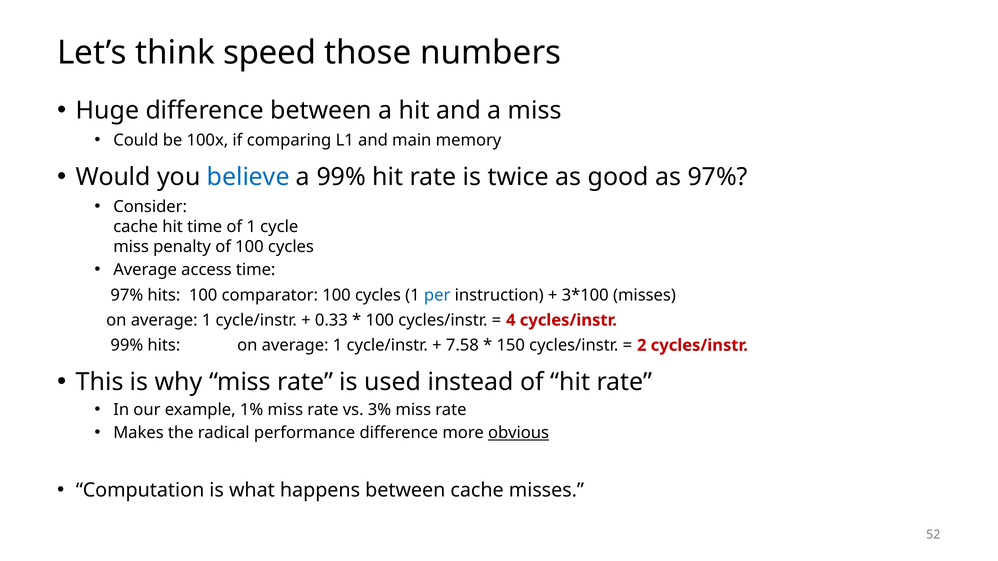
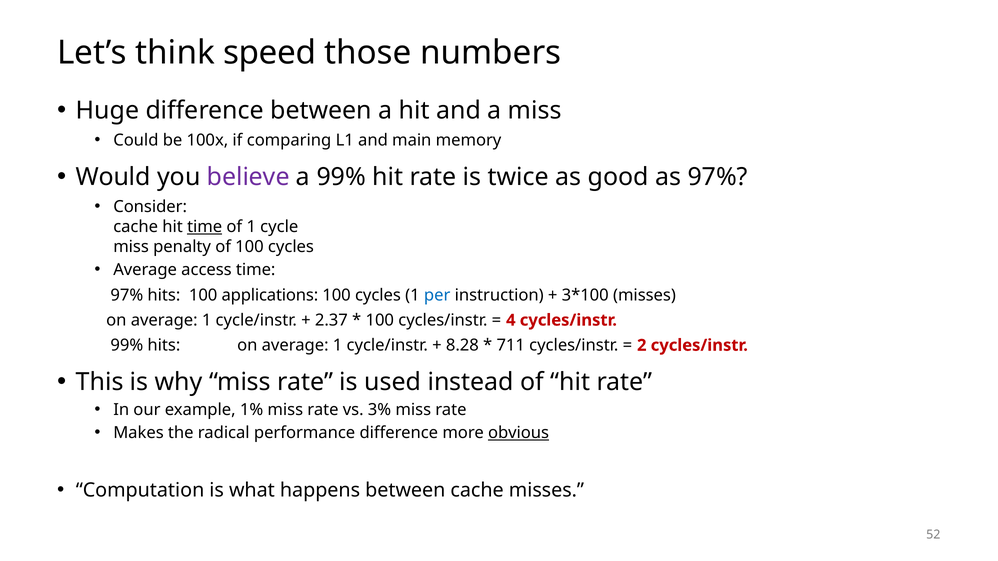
believe colour: blue -> purple (248, 177)
time underline: none -> present (205, 227)
comparator: comparator -> applications (270, 295)
0.33: 0.33 -> 2.37 (331, 320)
7.58: 7.58 -> 8.28 (462, 346)
150: 150 -> 711 (511, 346)
